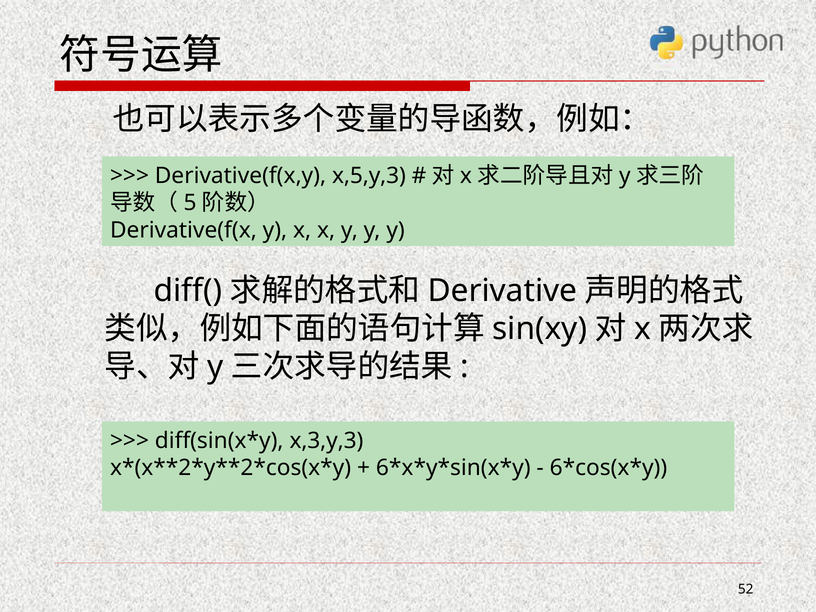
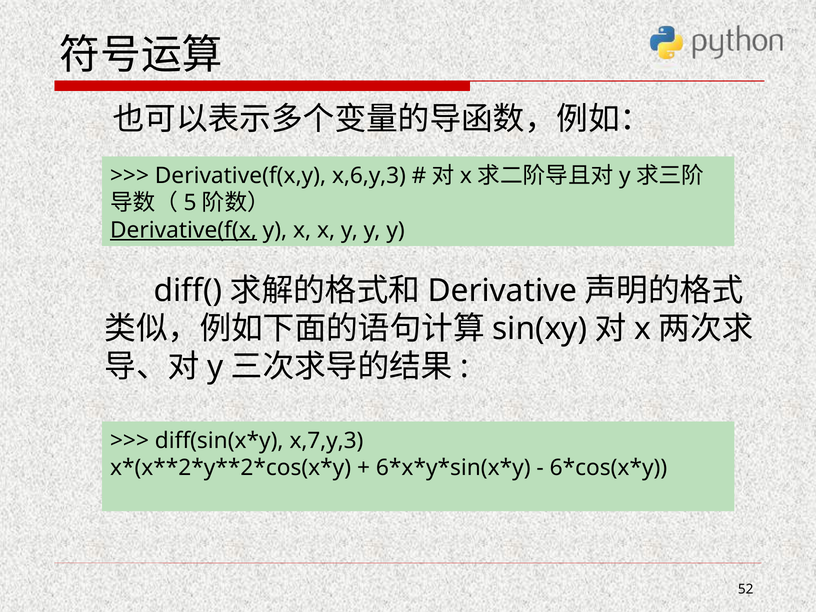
x,5,y,3: x,5,y,3 -> x,6,y,3 (369, 176)
Derivative(f(x underline: none -> present (183, 230)
x,3,y,3: x,3,y,3 -> x,7,y,3 (326, 441)
